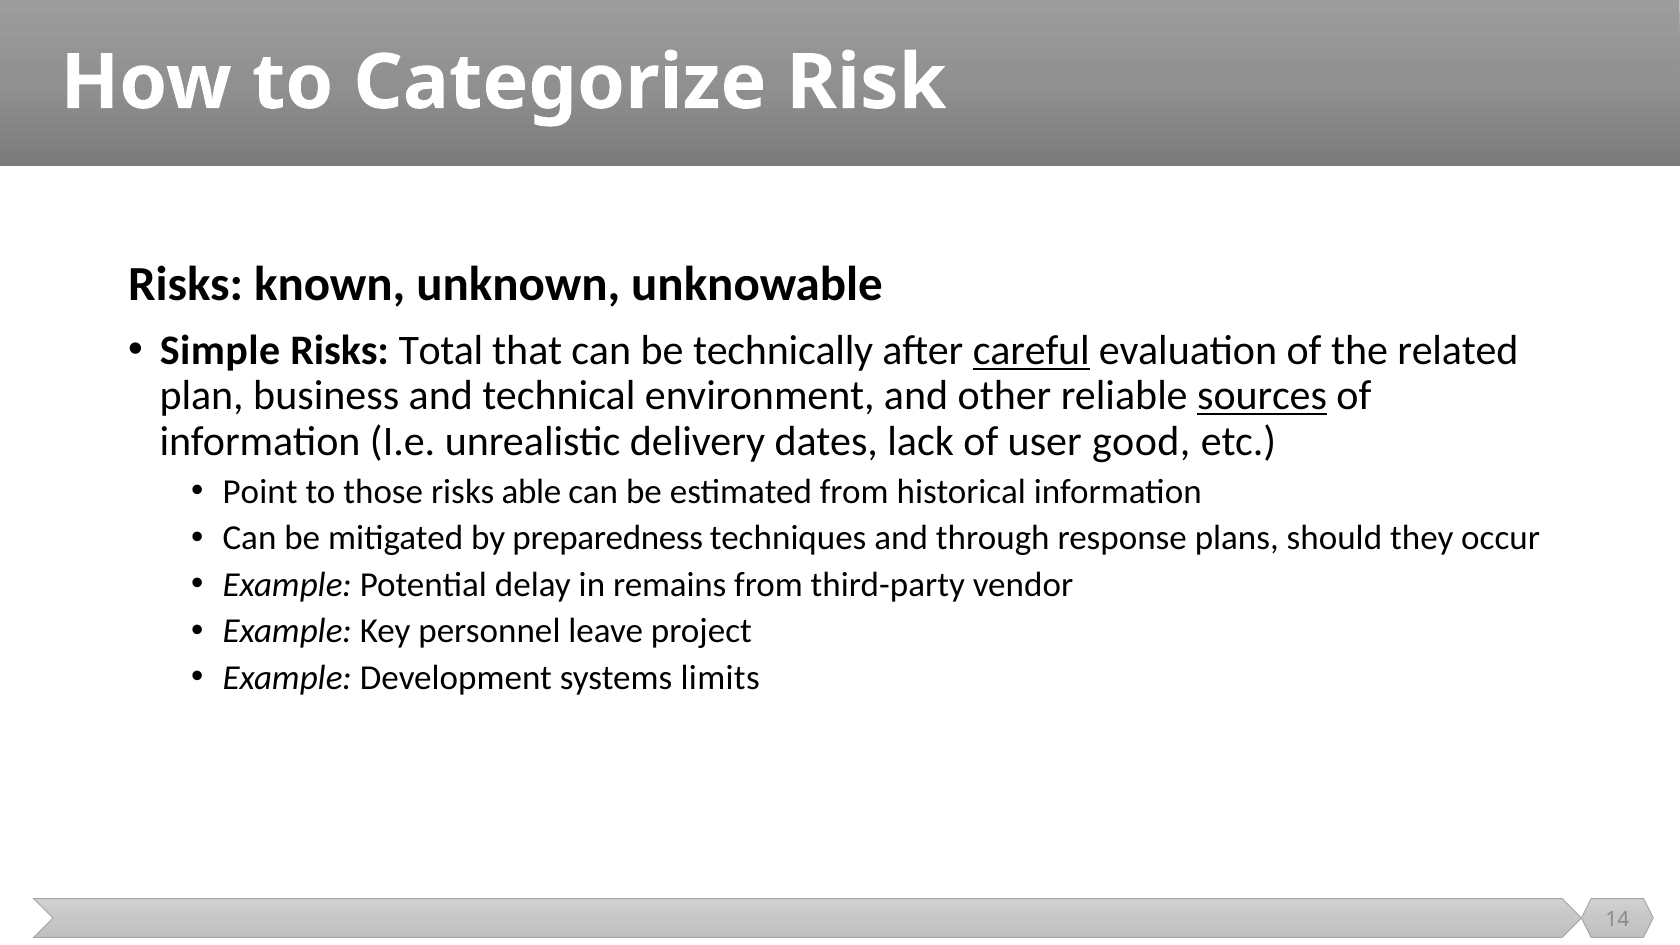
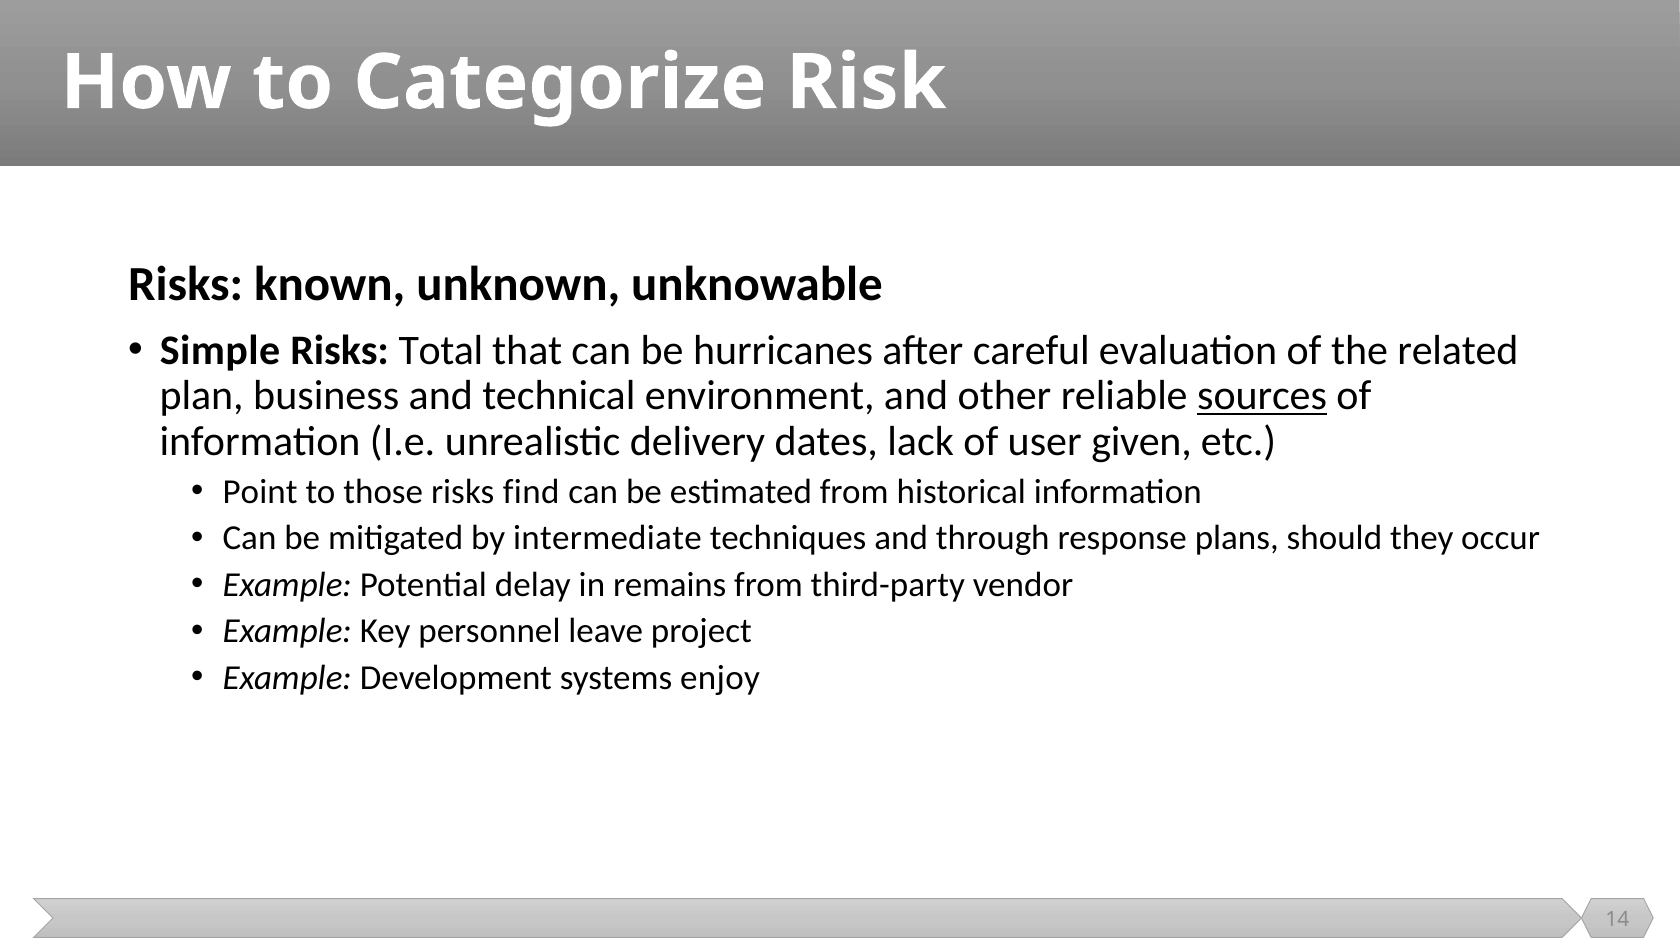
technically: technically -> hurricanes (783, 351)
careful underline: present -> none (1031, 351)
good: good -> given (1142, 441)
able: able -> find (531, 492)
preparedness: preparedness -> intermediate (607, 538)
limits: limits -> enjoy (720, 678)
